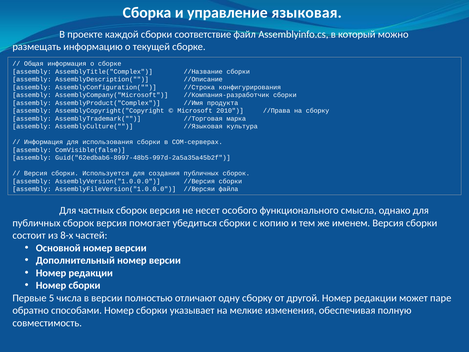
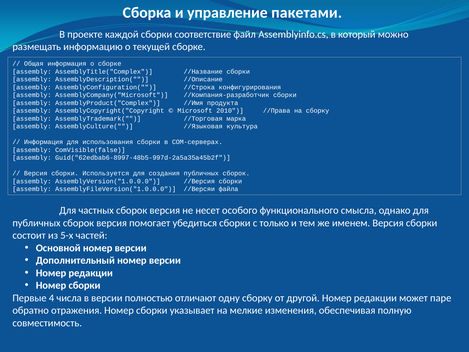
языковая: языковая -> пакетами (307, 13)
копию: копию -> только (274, 223)
8-х: 8-х -> 5-х (67, 235)
5: 5 -> 4 (52, 298)
способами: способами -> отражения (77, 310)
